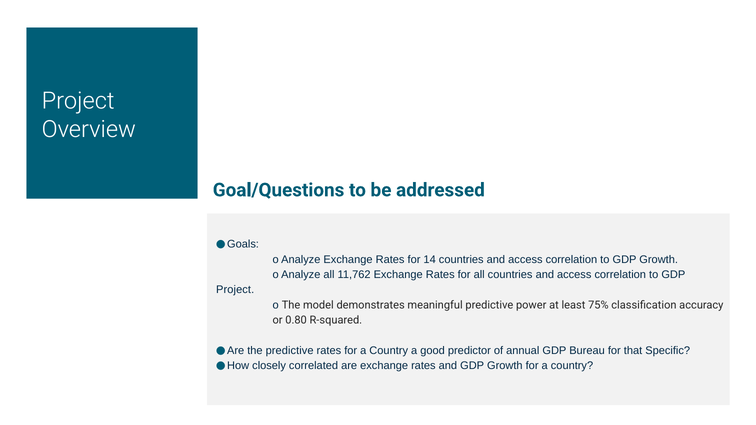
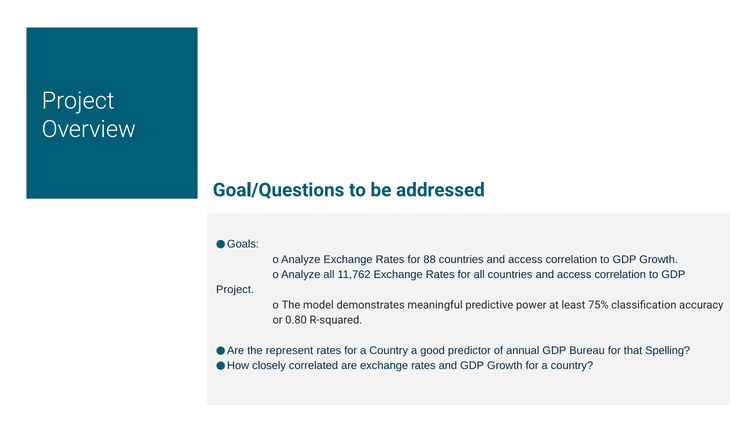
14: 14 -> 88 (430, 260)
the predictive: predictive -> represent (290, 351)
Specific: Specific -> Spelling (668, 351)
